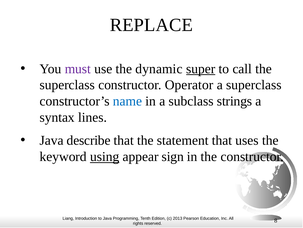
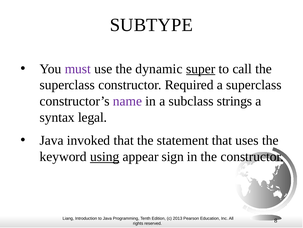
REPLACE: REPLACE -> SUBTYPE (151, 25)
Operator: Operator -> Required (189, 85)
name colour: blue -> purple (128, 101)
lines: lines -> legal (93, 117)
describe: describe -> invoked (89, 140)
